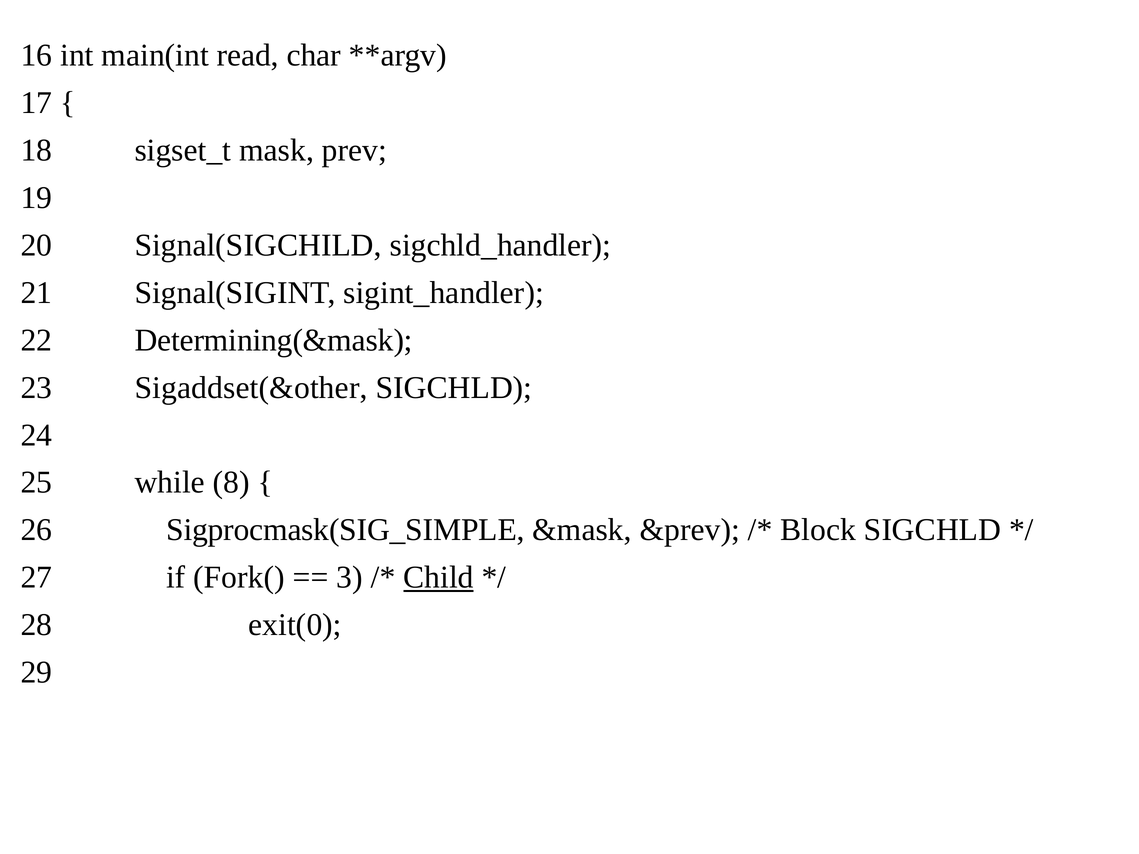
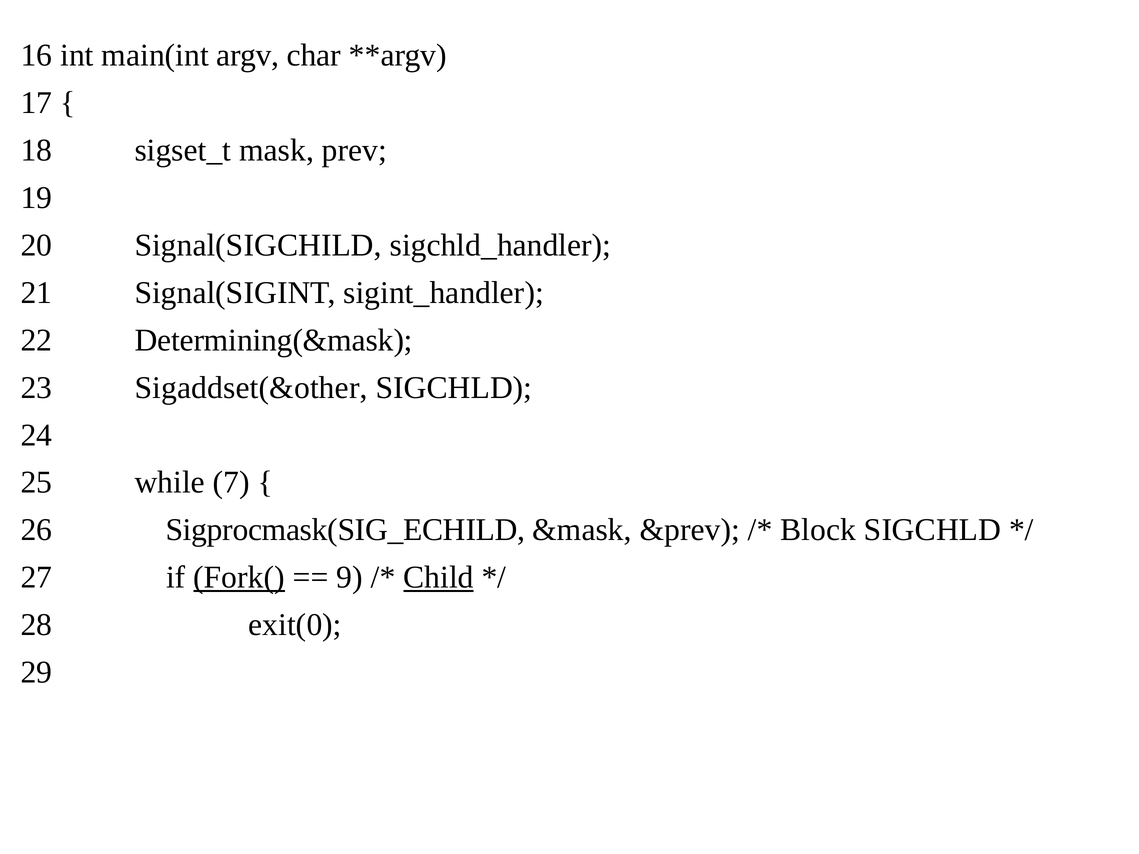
read: read -> argv (248, 55)
8: 8 -> 7 (231, 483)
Sigprocmask(SIG_SIMPLE: Sigprocmask(SIG_SIMPLE -> Sigprocmask(SIG_ECHILD (345, 530)
Fork( underline: none -> present (239, 578)
3: 3 -> 9 (349, 578)
